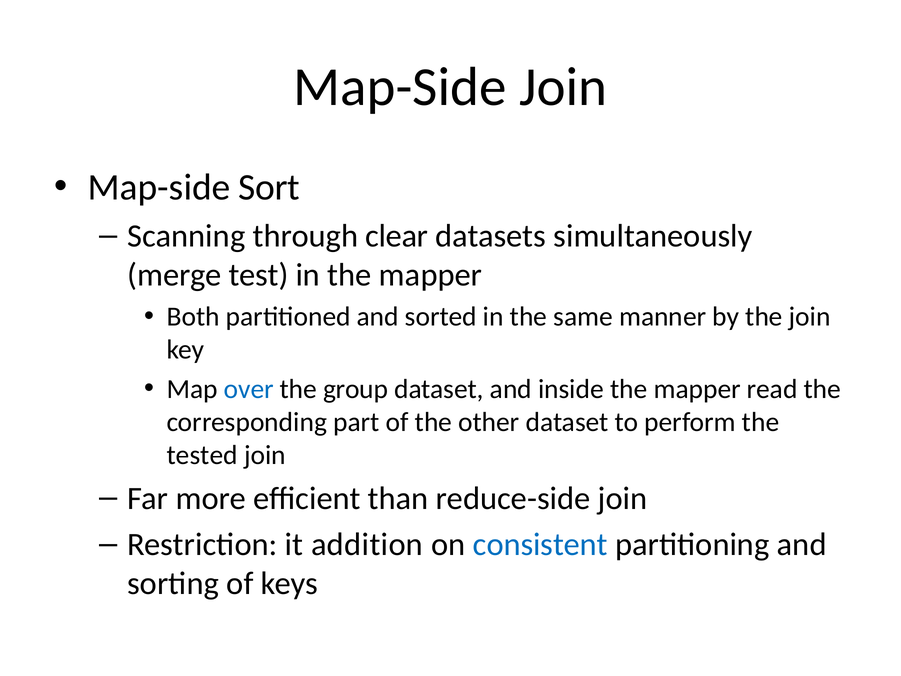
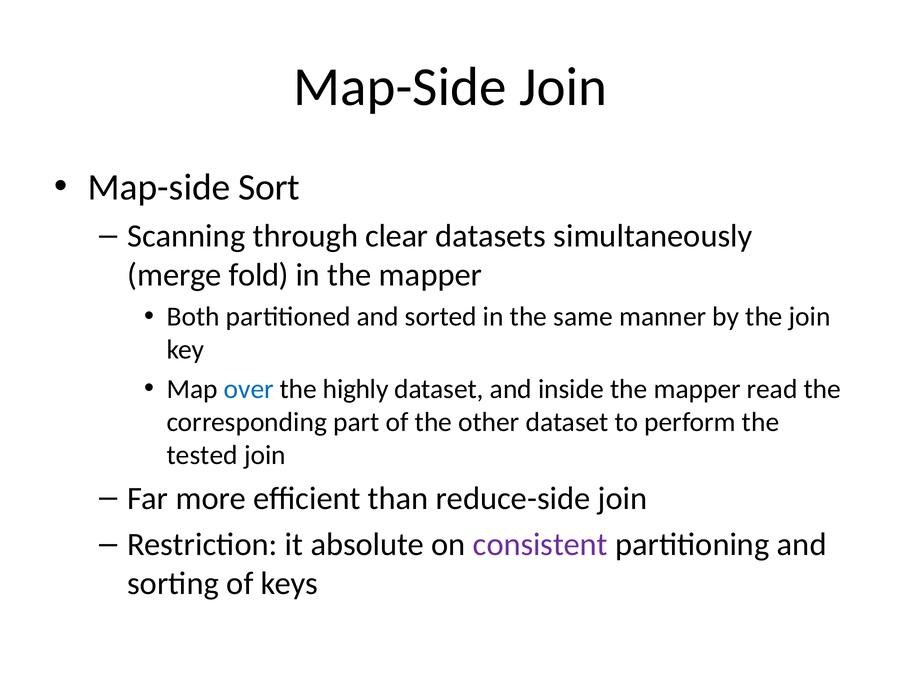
test: test -> fold (259, 275)
group: group -> highly (356, 389)
addition: addition -> absolute (367, 544)
consistent colour: blue -> purple (540, 544)
